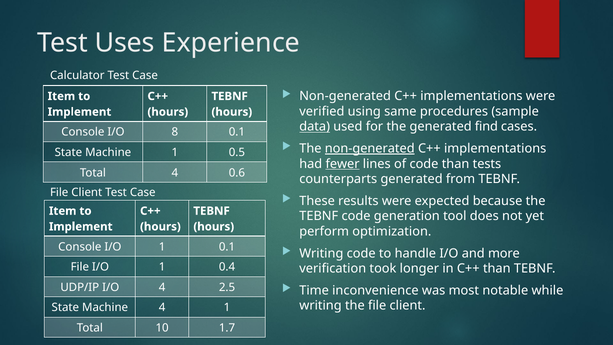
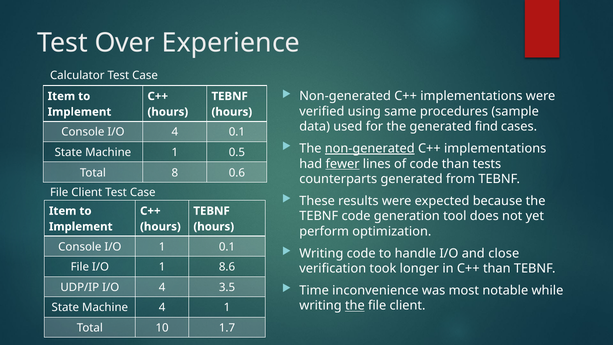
Uses: Uses -> Over (125, 43)
data underline: present -> none (315, 127)
Console I/O 8: 8 -> 4 (175, 132)
Total 4: 4 -> 8 (175, 173)
more: more -> close (504, 253)
0.4: 0.4 -> 8.6 (227, 267)
2.5: 2.5 -> 3.5 (227, 287)
the underline: none -> present (355, 306)
